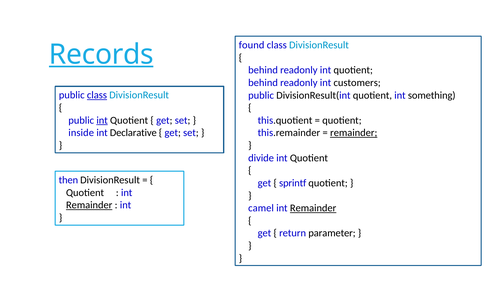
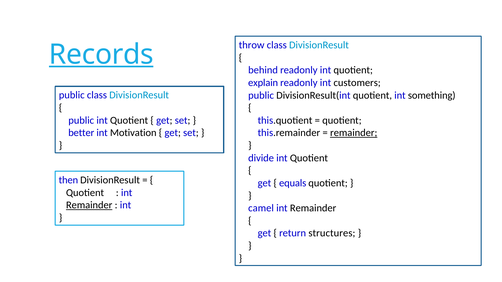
found: found -> throw (252, 45)
behind: behind -> explain (263, 83)
class underline: present -> none (97, 95)
int underline: present -> none (102, 120)
inside: inside -> better (81, 133)
Declarative: Declarative -> Motivation (133, 133)
sprintf: sprintf -> equals (293, 183)
Remainder underline: present -> none (313, 208)
parameter: parameter -> structures (332, 233)
